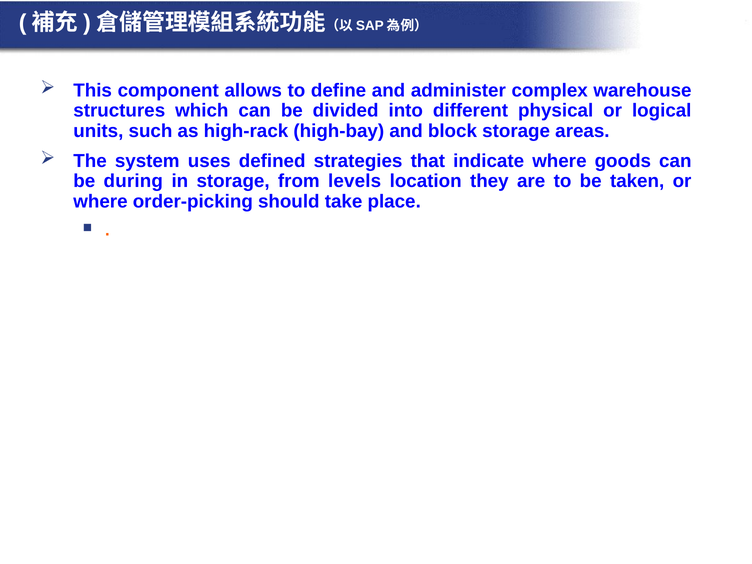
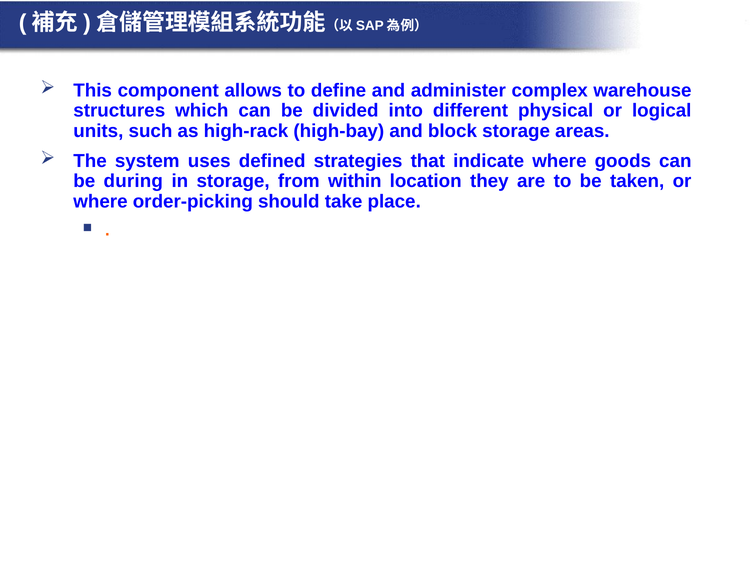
levels: levels -> within (355, 181)
